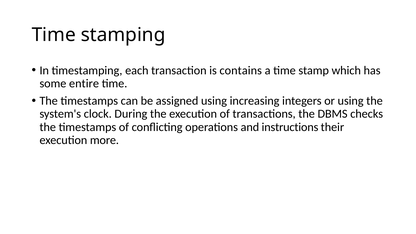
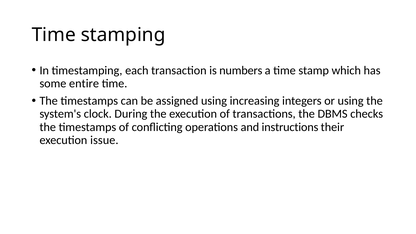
contains: contains -> numbers (241, 70)
more: more -> issue (104, 140)
